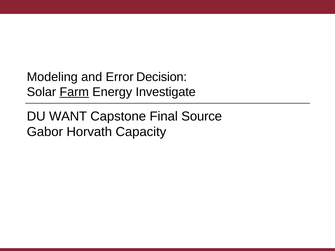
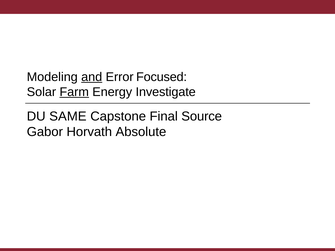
and underline: none -> present (92, 77)
Decision: Decision -> Focused (162, 77)
WANT: WANT -> SAME (68, 116)
Capacity: Capacity -> Absolute (141, 132)
